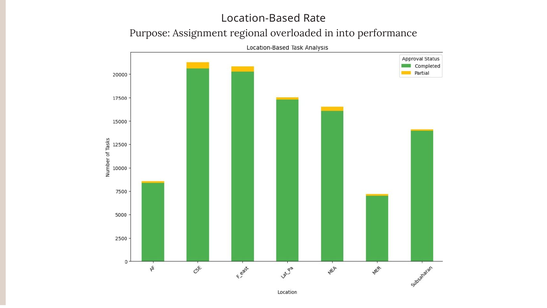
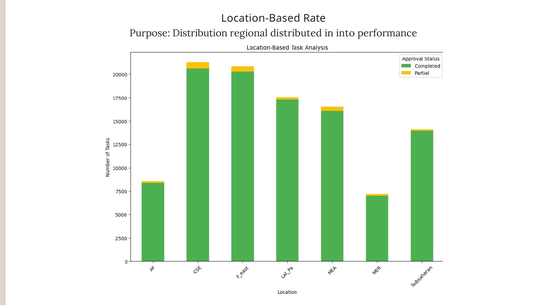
Assignment: Assignment -> Distribution (200, 33)
overloaded: overloaded -> distributed (296, 33)
